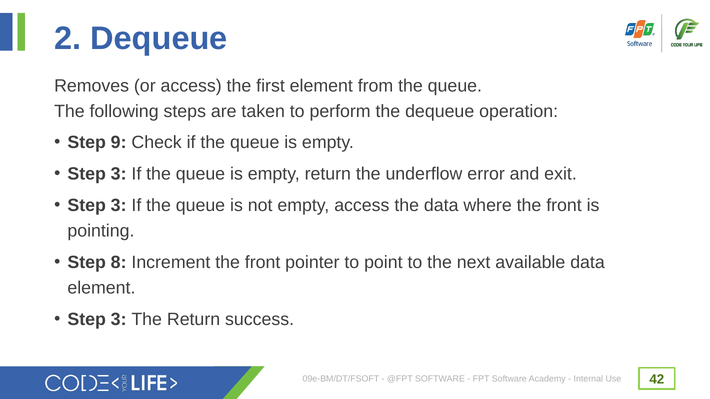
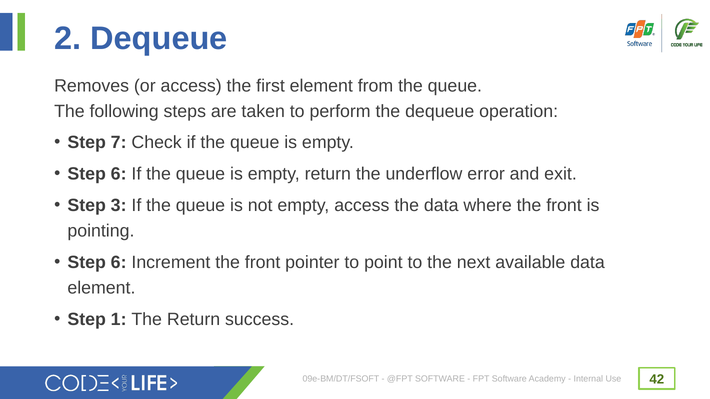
9: 9 -> 7 (119, 143)
3: 3 -> 6 (119, 174)
8: 8 -> 6 (119, 263)
3: 3 -> 1 (119, 320)
